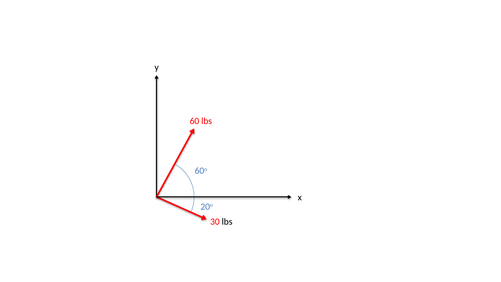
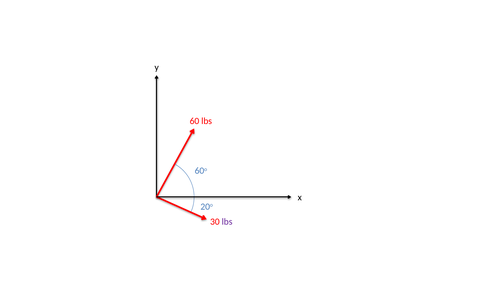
lbs colour: black -> purple (227, 222)
